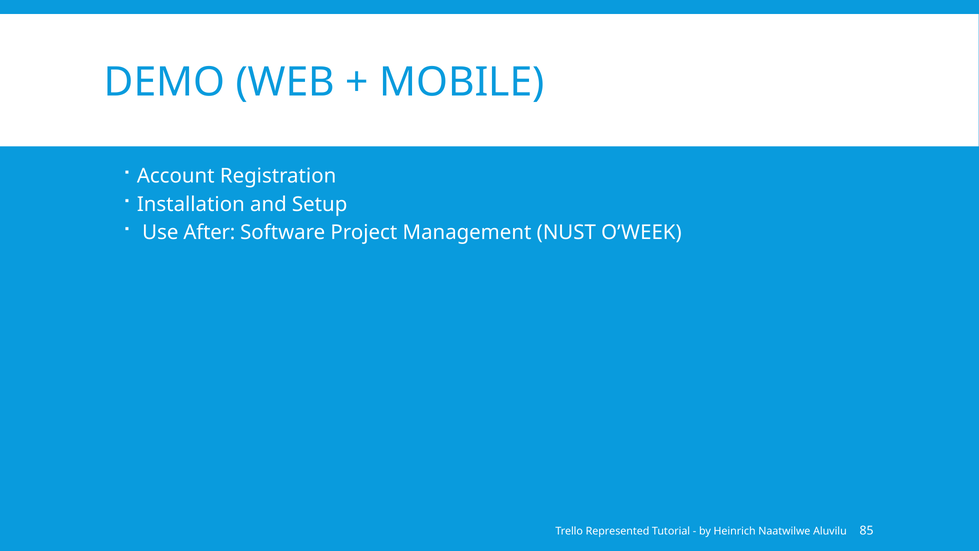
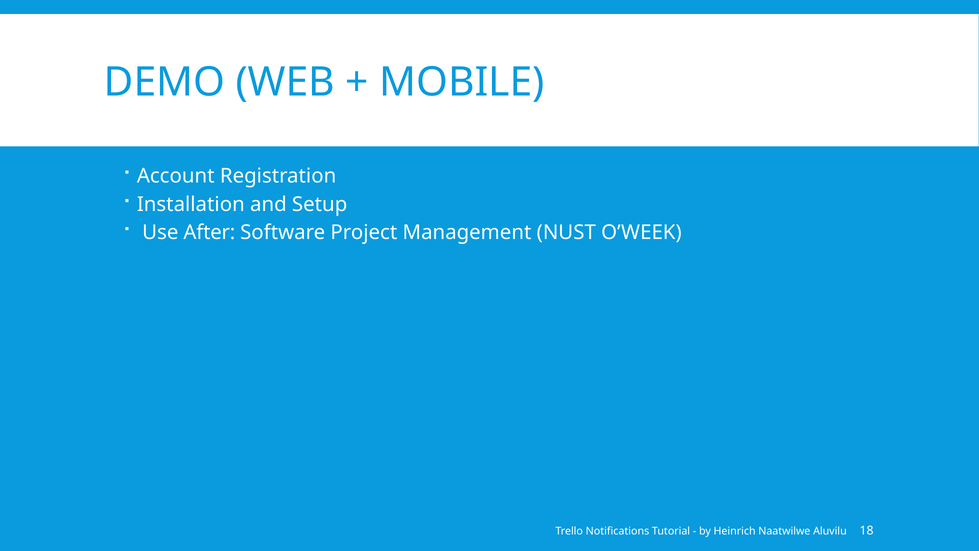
Represented: Represented -> Notifications (618, 531)
85: 85 -> 18 (867, 530)
